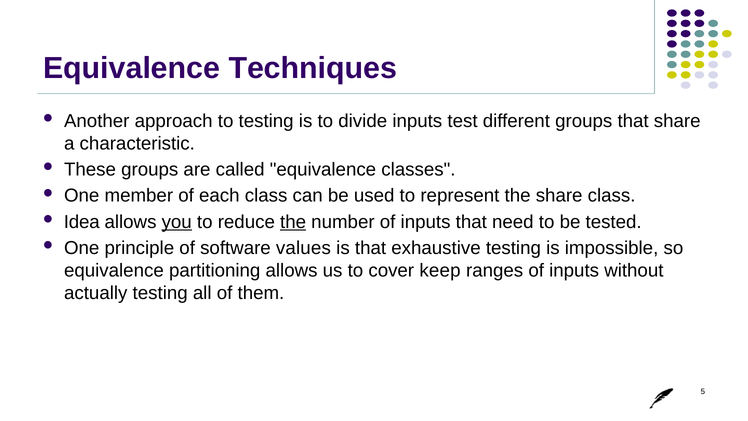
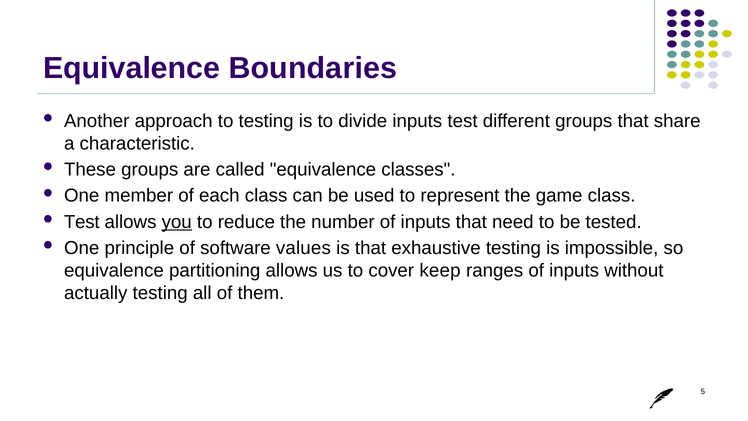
Techniques: Techniques -> Boundaries (313, 68)
the share: share -> game (559, 196)
Idea: Idea -> Test (82, 222)
the underline: present -> none (293, 222)
